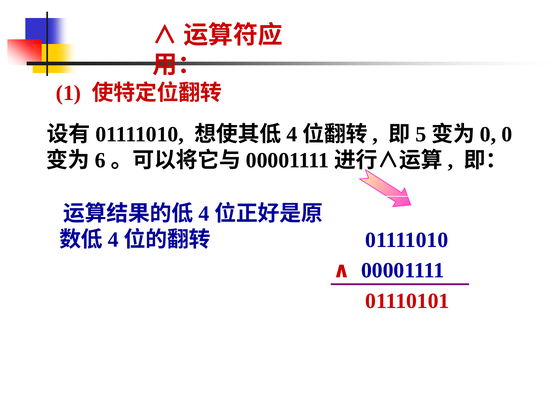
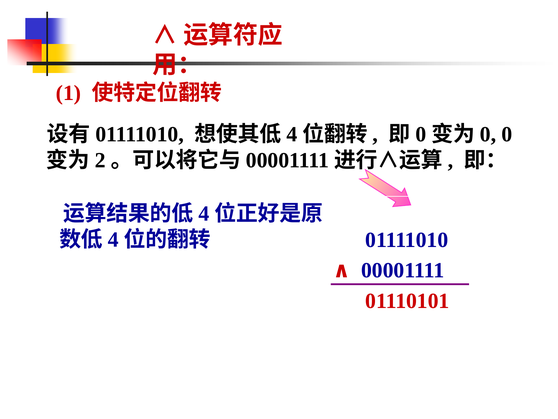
5: 5 -> 0 (421, 134)
6: 6 -> 2 (100, 160)
